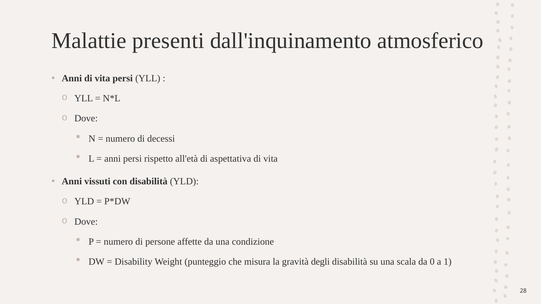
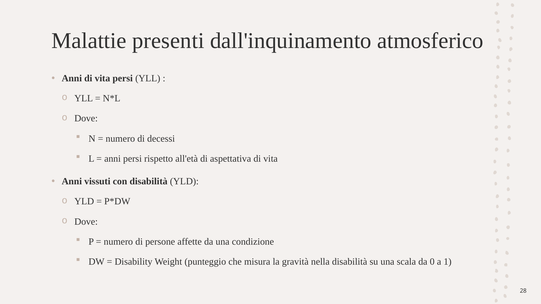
degli: degli -> nella (320, 262)
